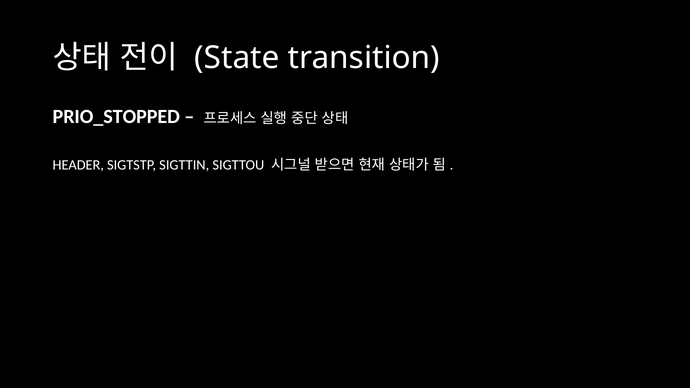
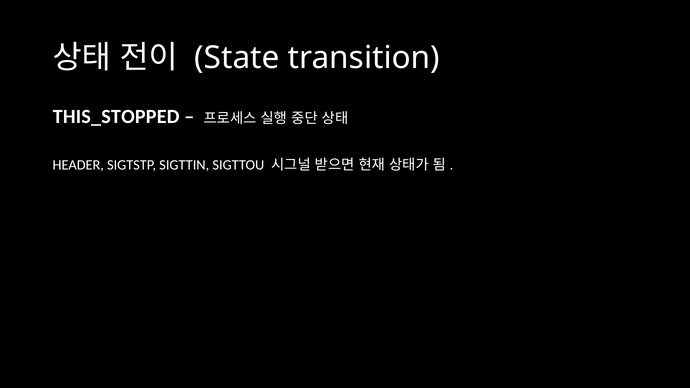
PRIO_STOPPED: PRIO_STOPPED -> THIS_STOPPED (116, 117)
